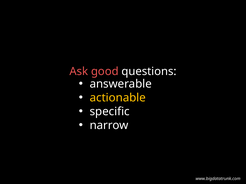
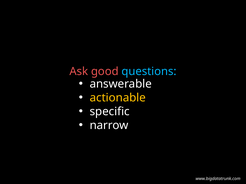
questions colour: white -> light blue (149, 72)
